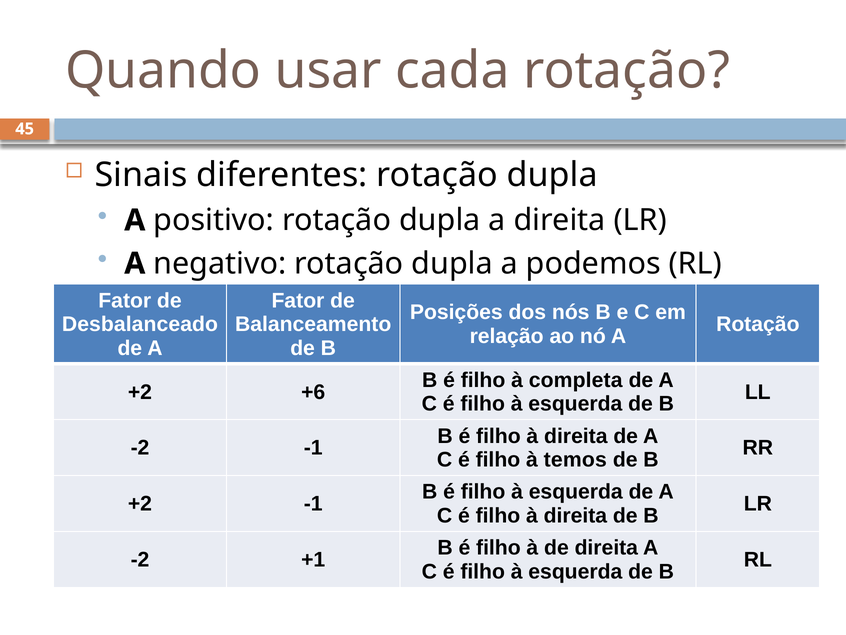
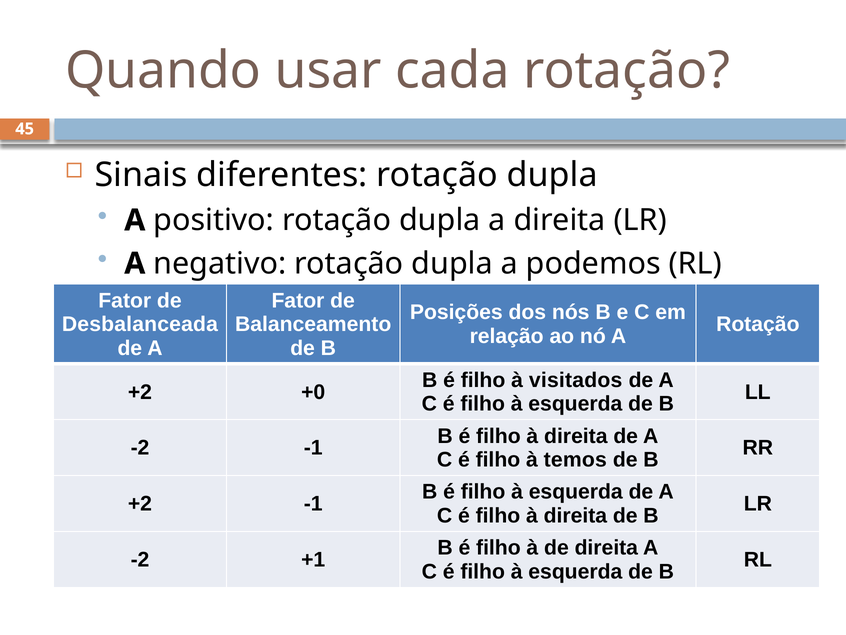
Desbalanceado: Desbalanceado -> Desbalanceada (140, 324)
completa: completa -> visitados (576, 380)
+6: +6 -> +0 (313, 392)
